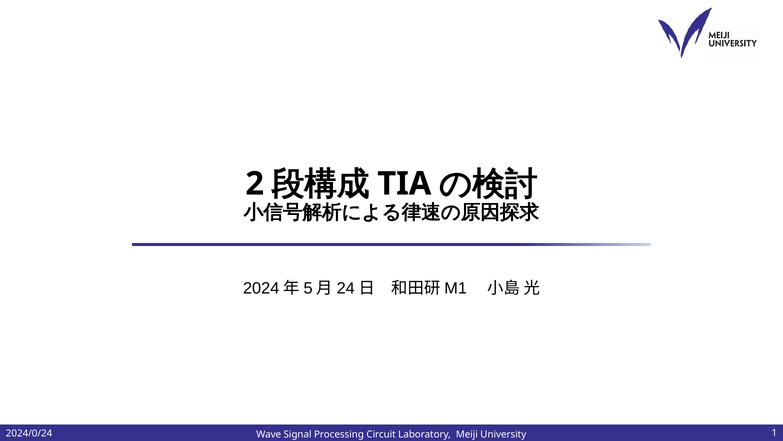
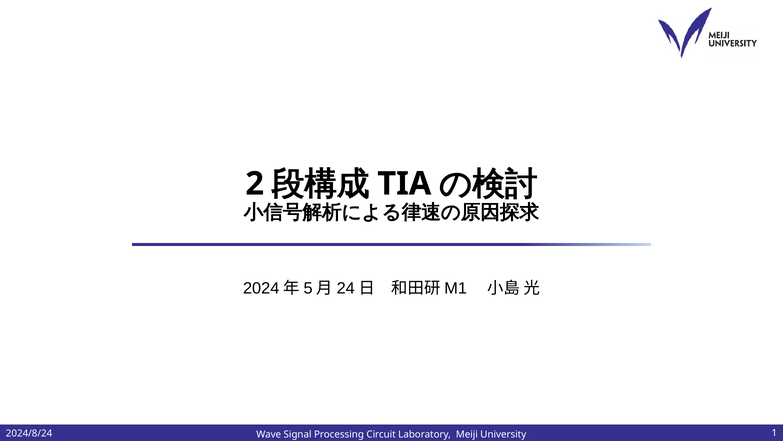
2024/0/24: 2024/0/24 -> 2024/8/24 (29, 433)
